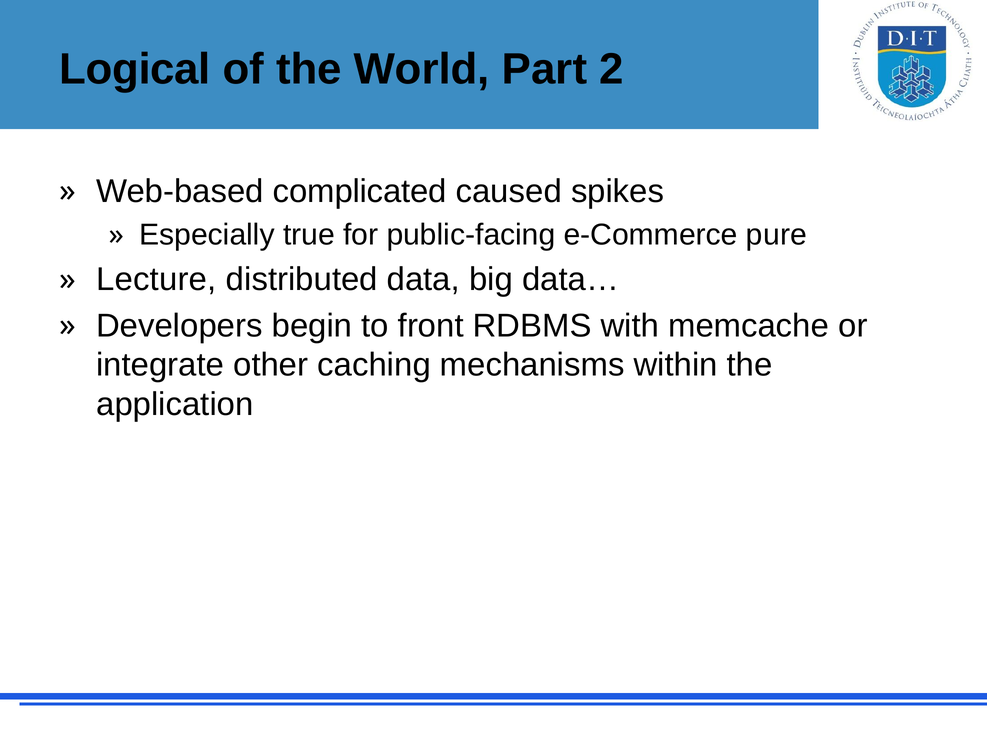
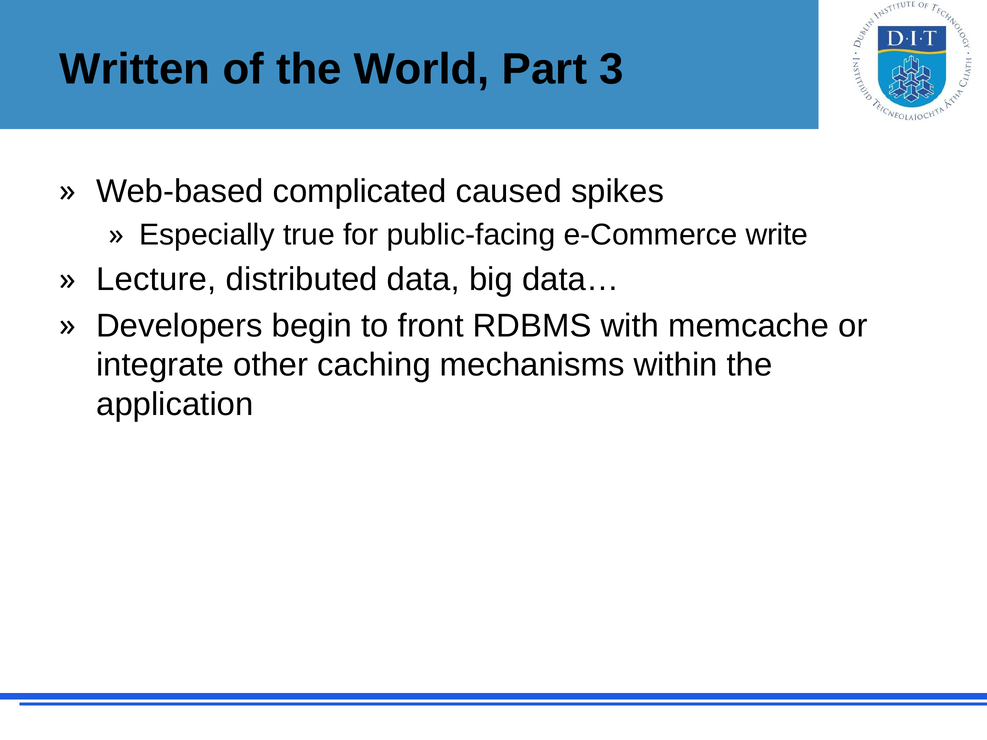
Logical: Logical -> Written (135, 69)
2: 2 -> 3 (612, 69)
pure: pure -> write (777, 235)
